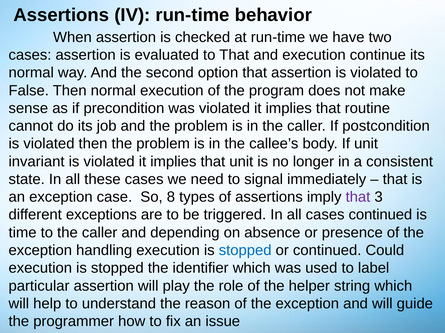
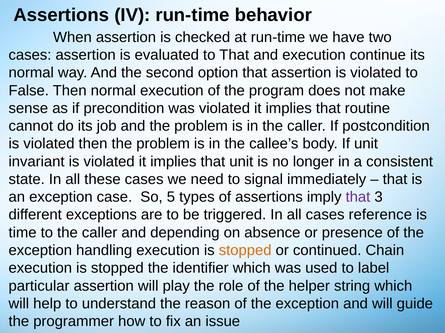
8: 8 -> 5 (171, 197)
cases continued: continued -> reference (380, 215)
stopped colour: blue -> orange (245, 251)
Could: Could -> Chain (385, 251)
